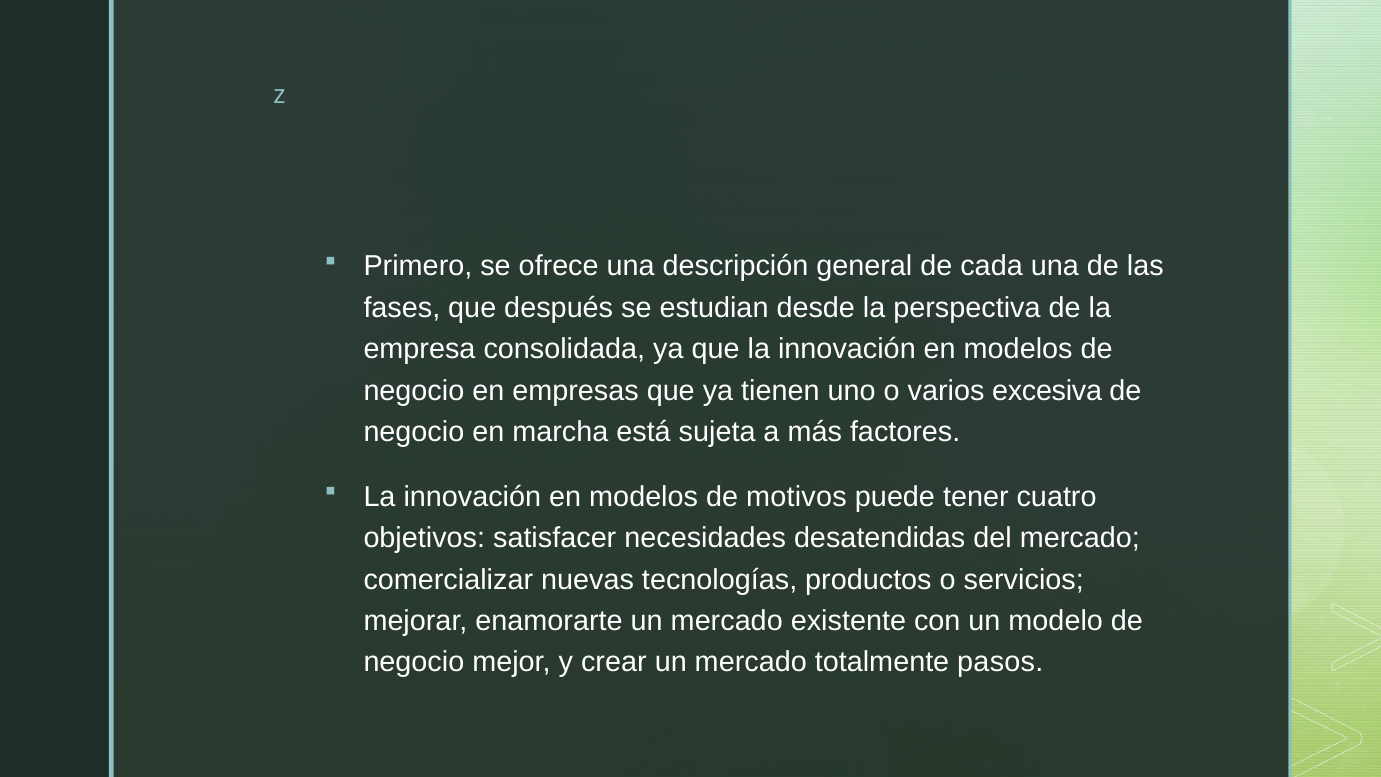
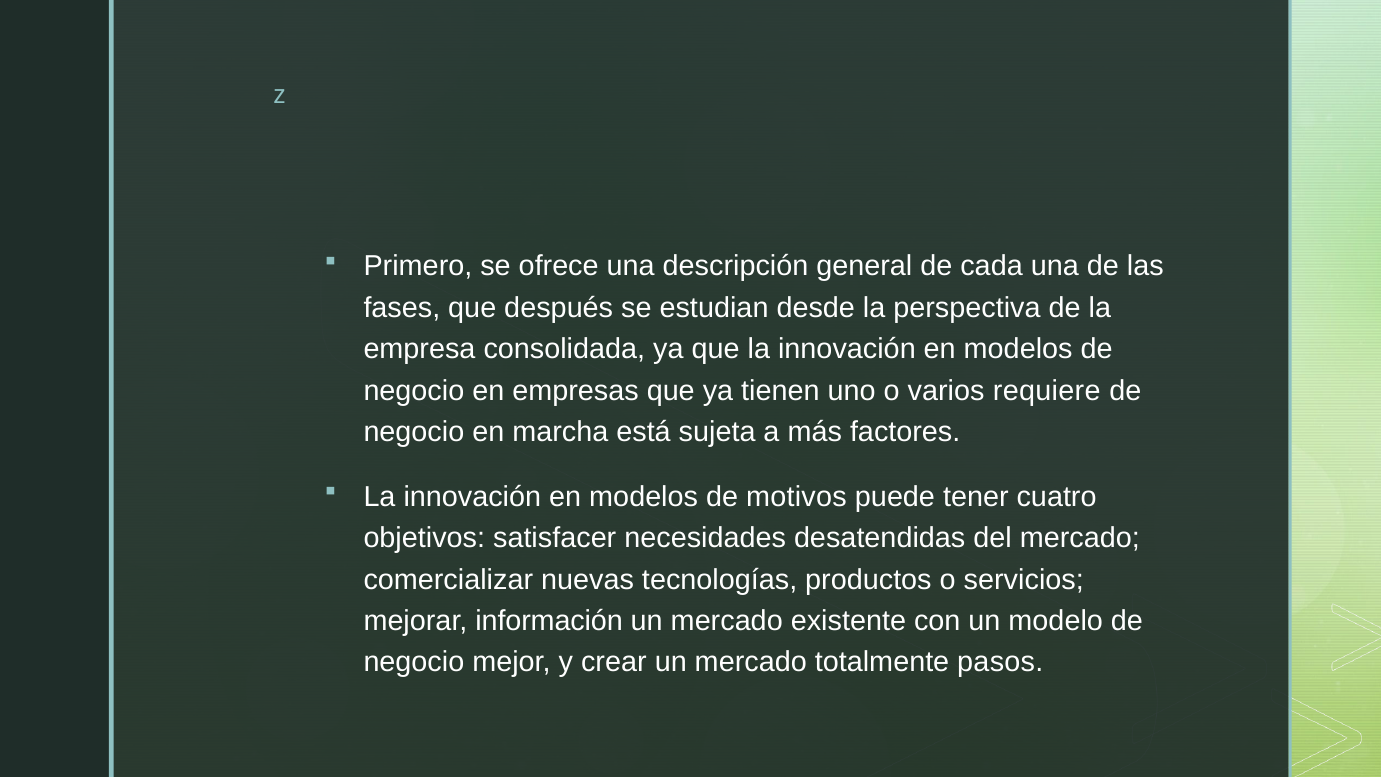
excesiva: excesiva -> requiere (1047, 391)
enamorarte: enamorarte -> información (549, 621)
